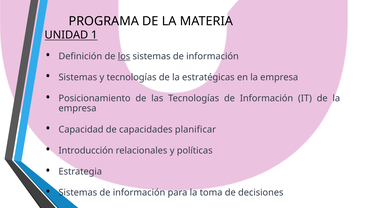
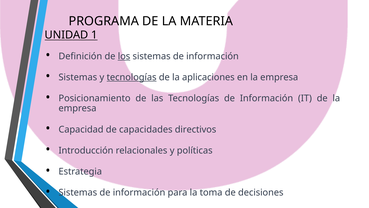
tecnologías underline: none -> present (132, 77)
estratégicas: estratégicas -> aplicaciones (208, 77)
planificar: planificar -> directivos (196, 129)
